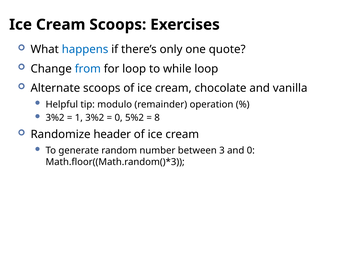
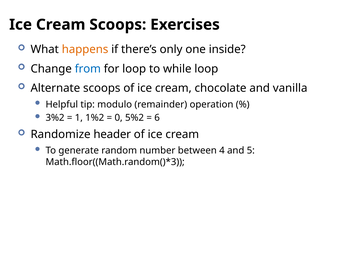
happens colour: blue -> orange (85, 49)
quote: quote -> inside (227, 49)
1 3%2: 3%2 -> 1%2 (95, 118)
8: 8 -> 6 (157, 118)
3: 3 -> 4 (222, 151)
and 0: 0 -> 5 (251, 151)
